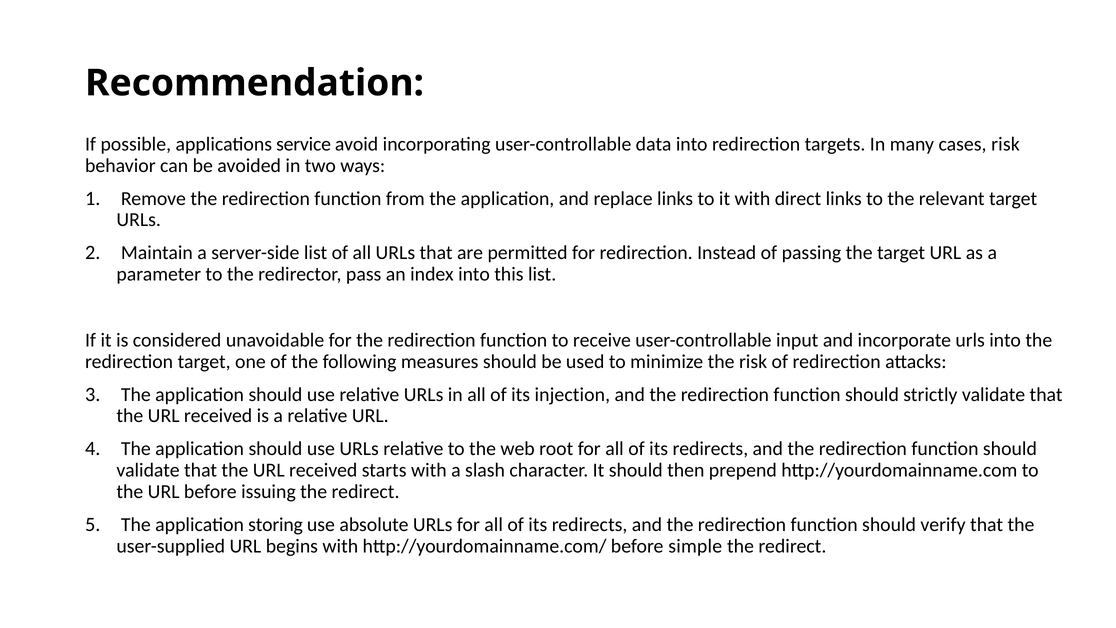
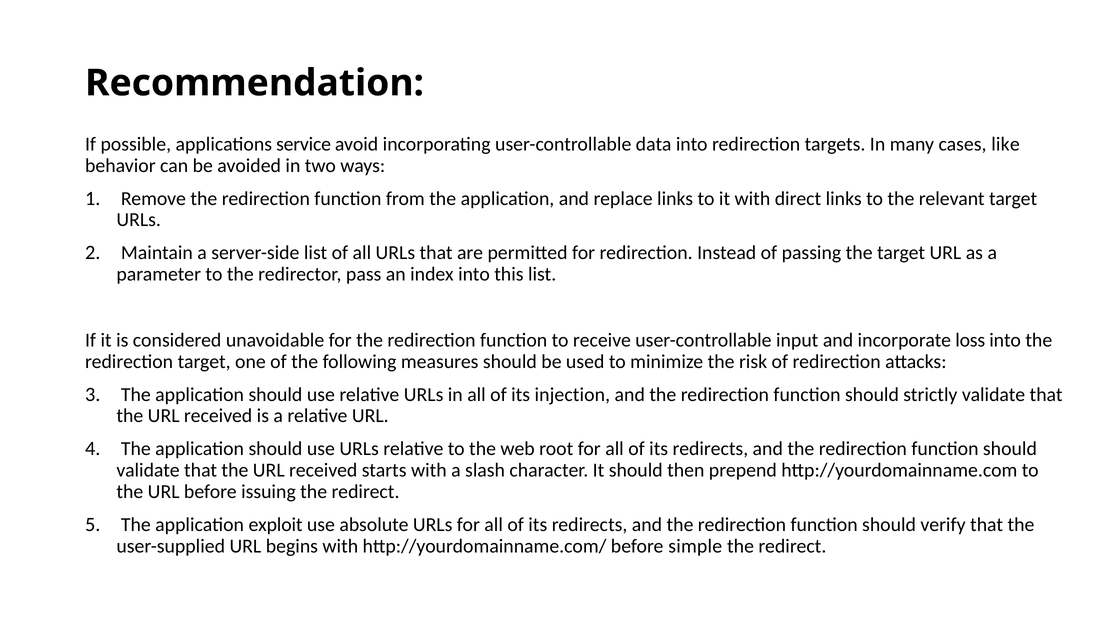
cases risk: risk -> like (1005, 144)
incorporate urls: urls -> loss (970, 340)
storing: storing -> exploit (276, 524)
